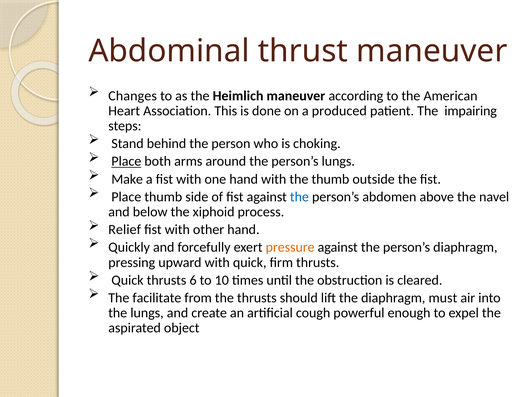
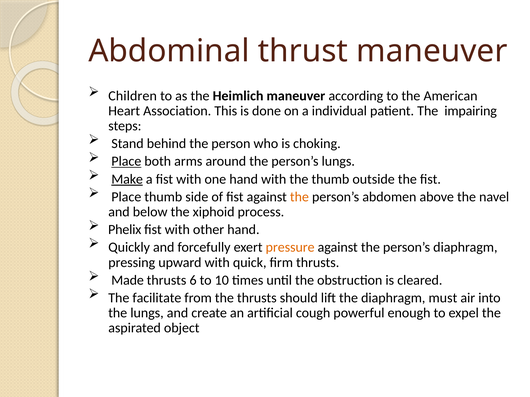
Changes: Changes -> Children (133, 96)
produced: produced -> individual (339, 111)
Make underline: none -> present (127, 179)
the colour: blue -> orange (299, 197)
Relief: Relief -> Phelix (125, 230)
Quick: Quick -> Made (128, 280)
